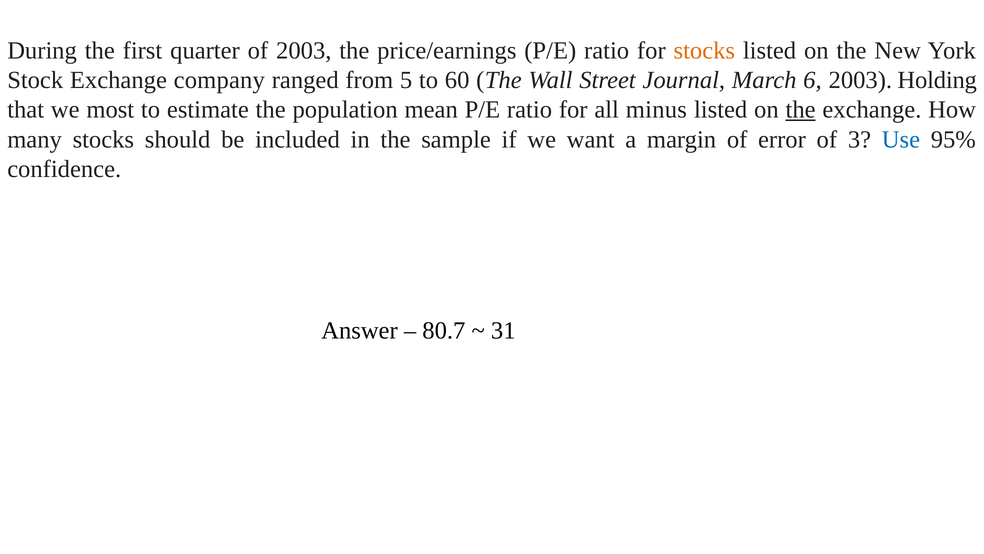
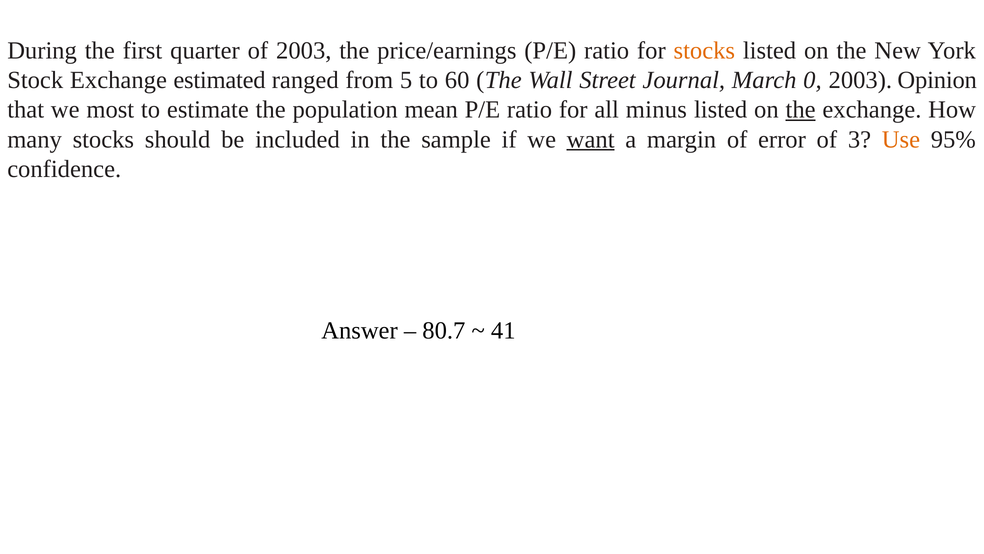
company: company -> estimated (220, 80)
6: 6 -> 0 (812, 80)
Holding: Holding -> Opinion (937, 80)
want underline: none -> present (591, 139)
Use colour: blue -> orange (901, 139)
31: 31 -> 41 (503, 330)
